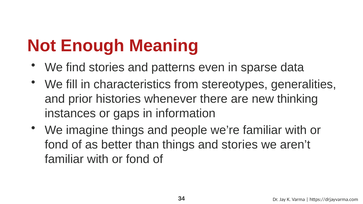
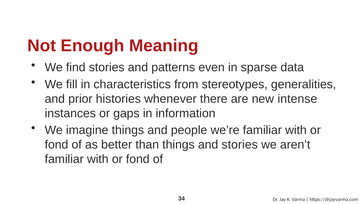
thinking: thinking -> intense (297, 99)
